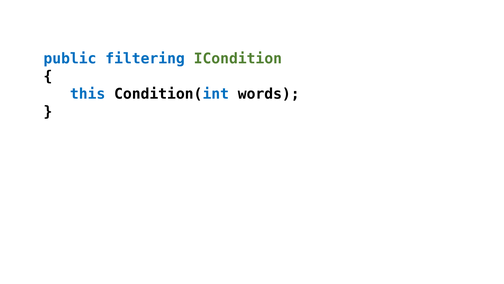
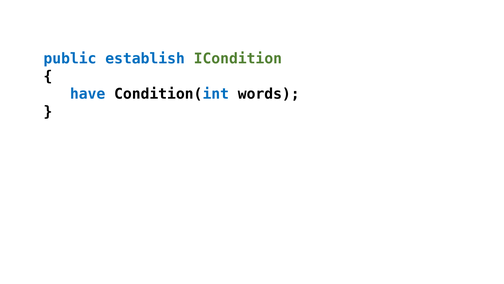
filtering: filtering -> establish (145, 59)
this: this -> have (88, 94)
